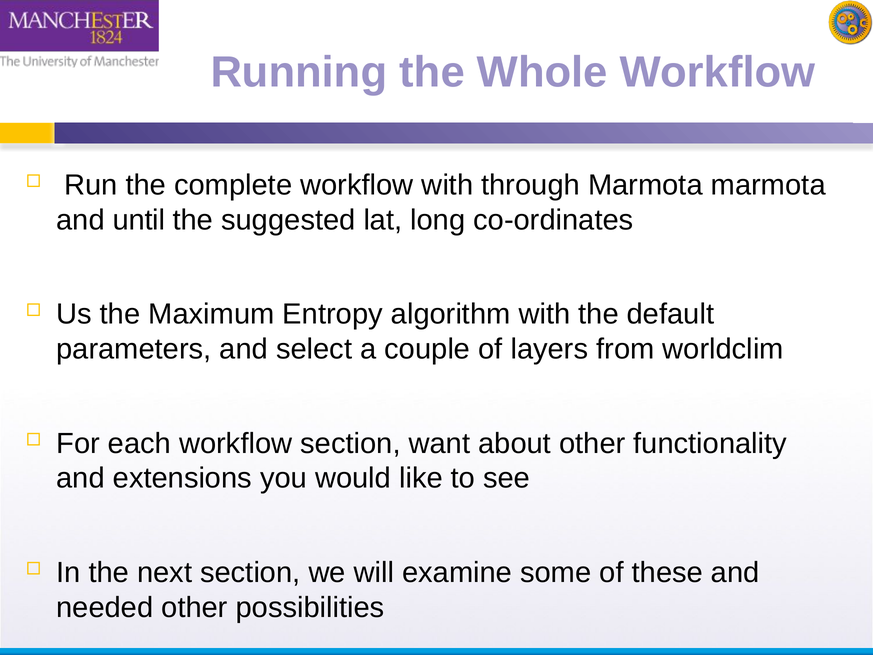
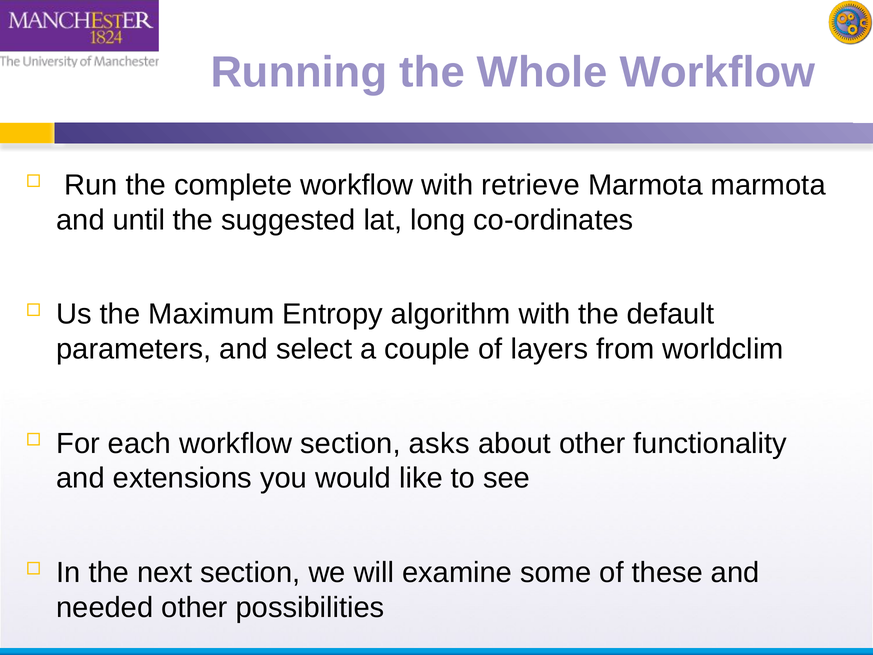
through: through -> retrieve (530, 185)
want: want -> asks (439, 443)
